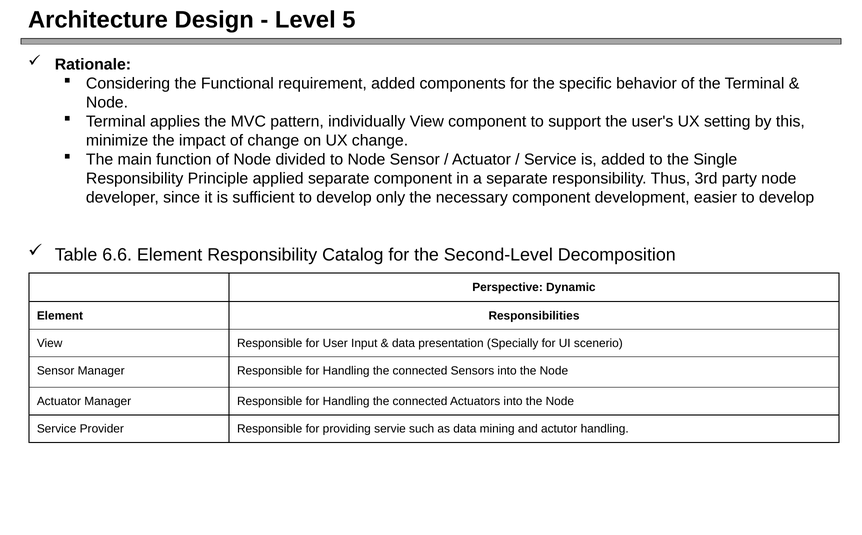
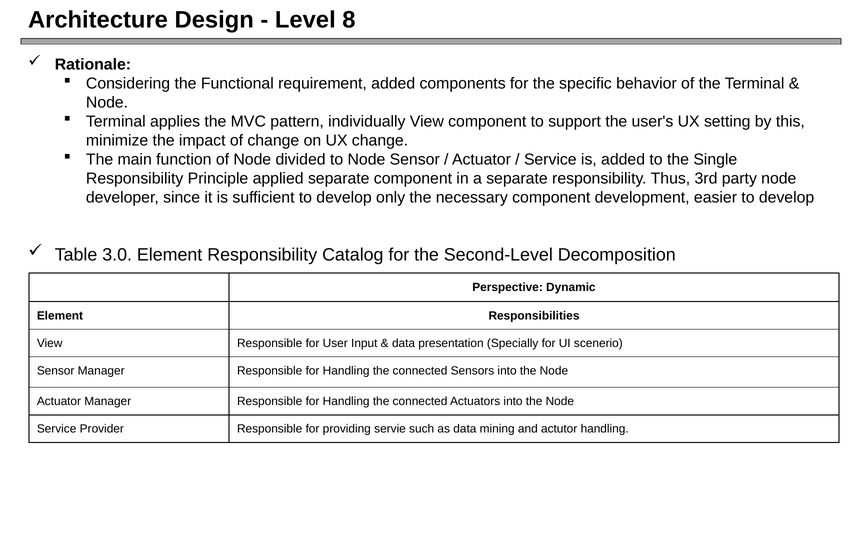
5: 5 -> 8 (349, 20)
6.6: 6.6 -> 3.0 (117, 255)
